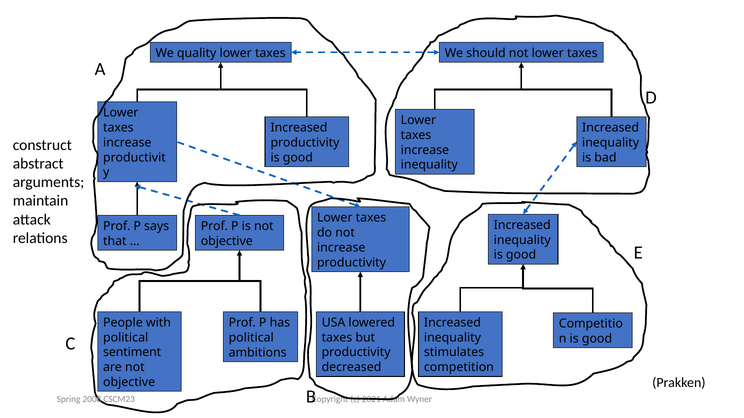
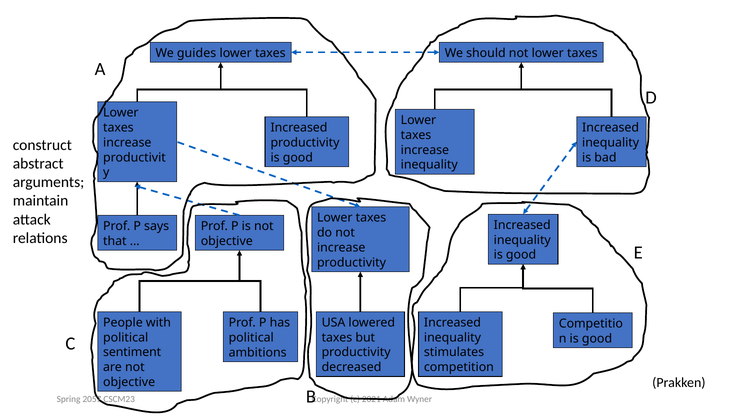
quality: quality -> guides (197, 53)
2008: 2008 -> 2057 (92, 400)
